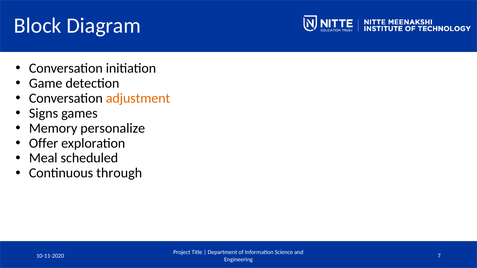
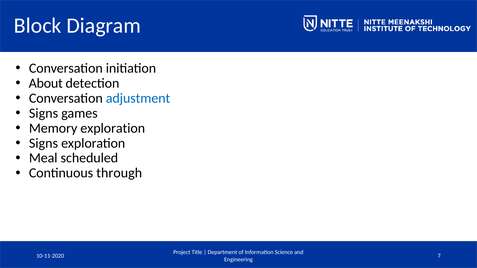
Game: Game -> About (46, 83)
adjustment colour: orange -> blue (138, 98)
Memory personalize: personalize -> exploration (113, 128)
Offer: Offer -> Signs (43, 143)
